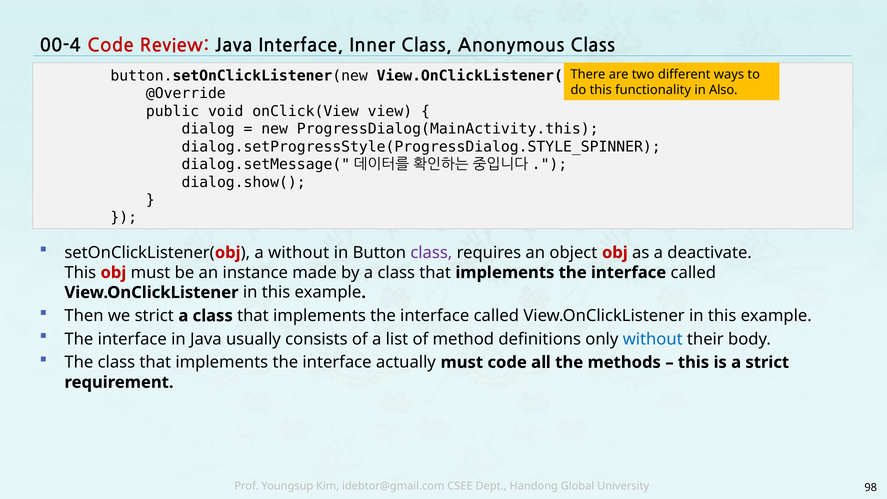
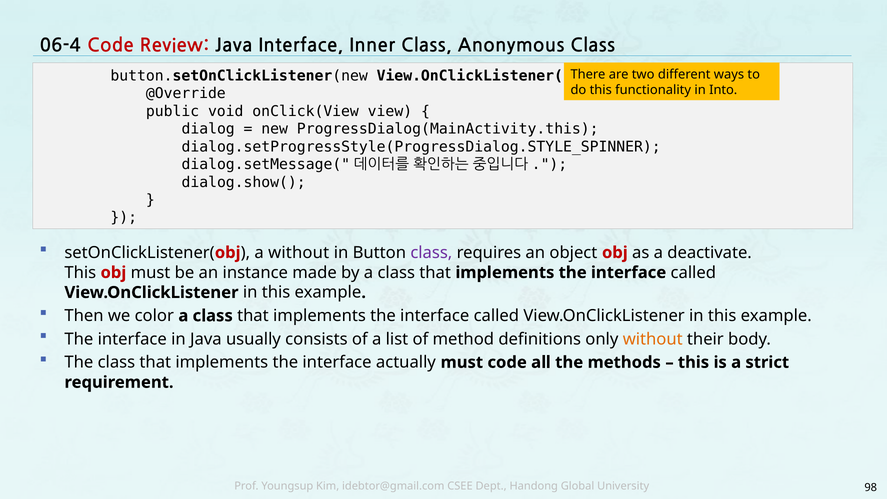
00-4: 00-4 -> 06-4 (60, 46)
Also: Also -> Into (723, 90)
we strict: strict -> color (154, 316)
without colour: blue -> orange (653, 339)
